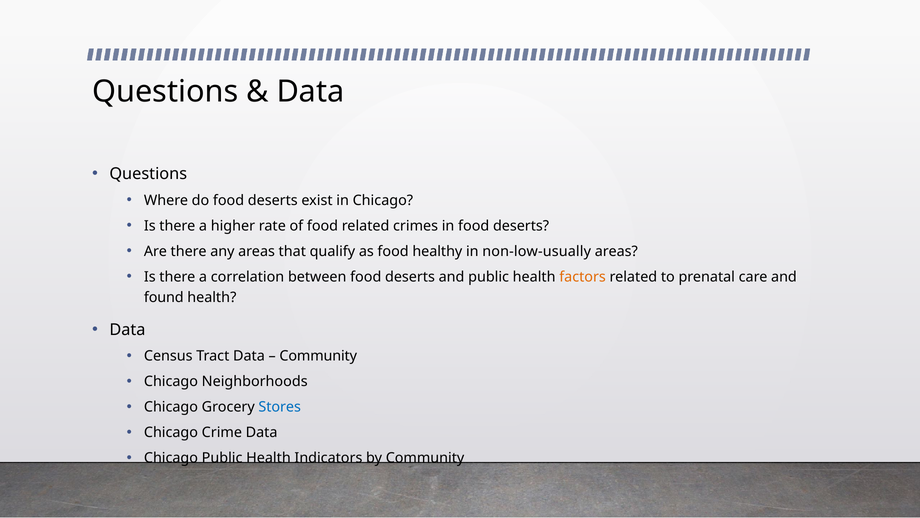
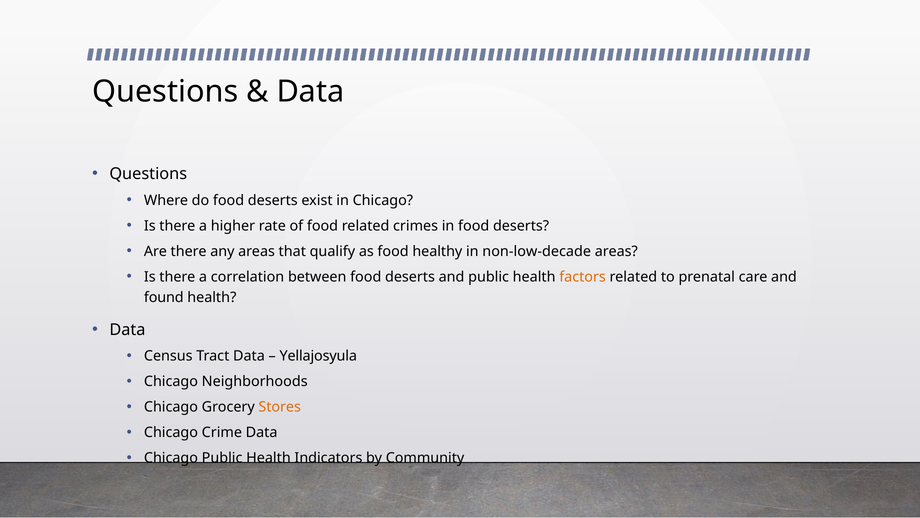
non-low-usually: non-low-usually -> non-low-decade (537, 251)
Community: Community -> Yellajosyula (318, 356)
Stores colour: blue -> orange (280, 407)
